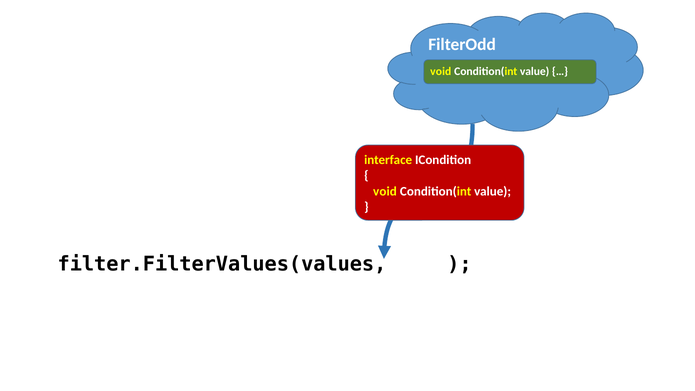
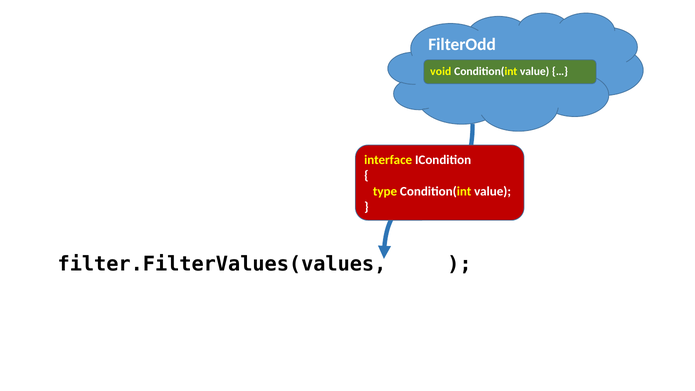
void: void -> type (385, 191)
